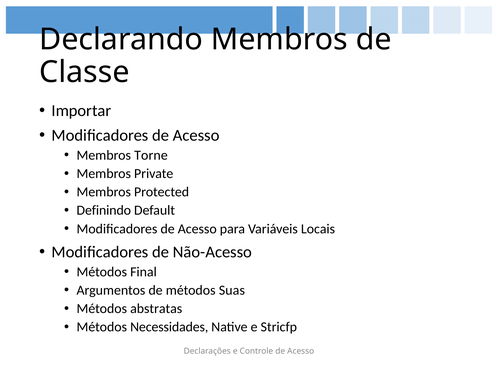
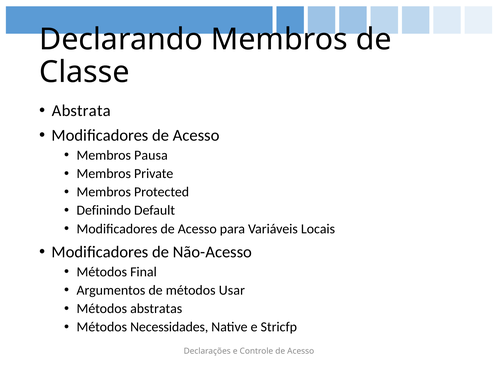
Importar: Importar -> Abstrata (81, 111)
Torne: Torne -> Pausa (151, 156)
Suas: Suas -> Usar (232, 291)
